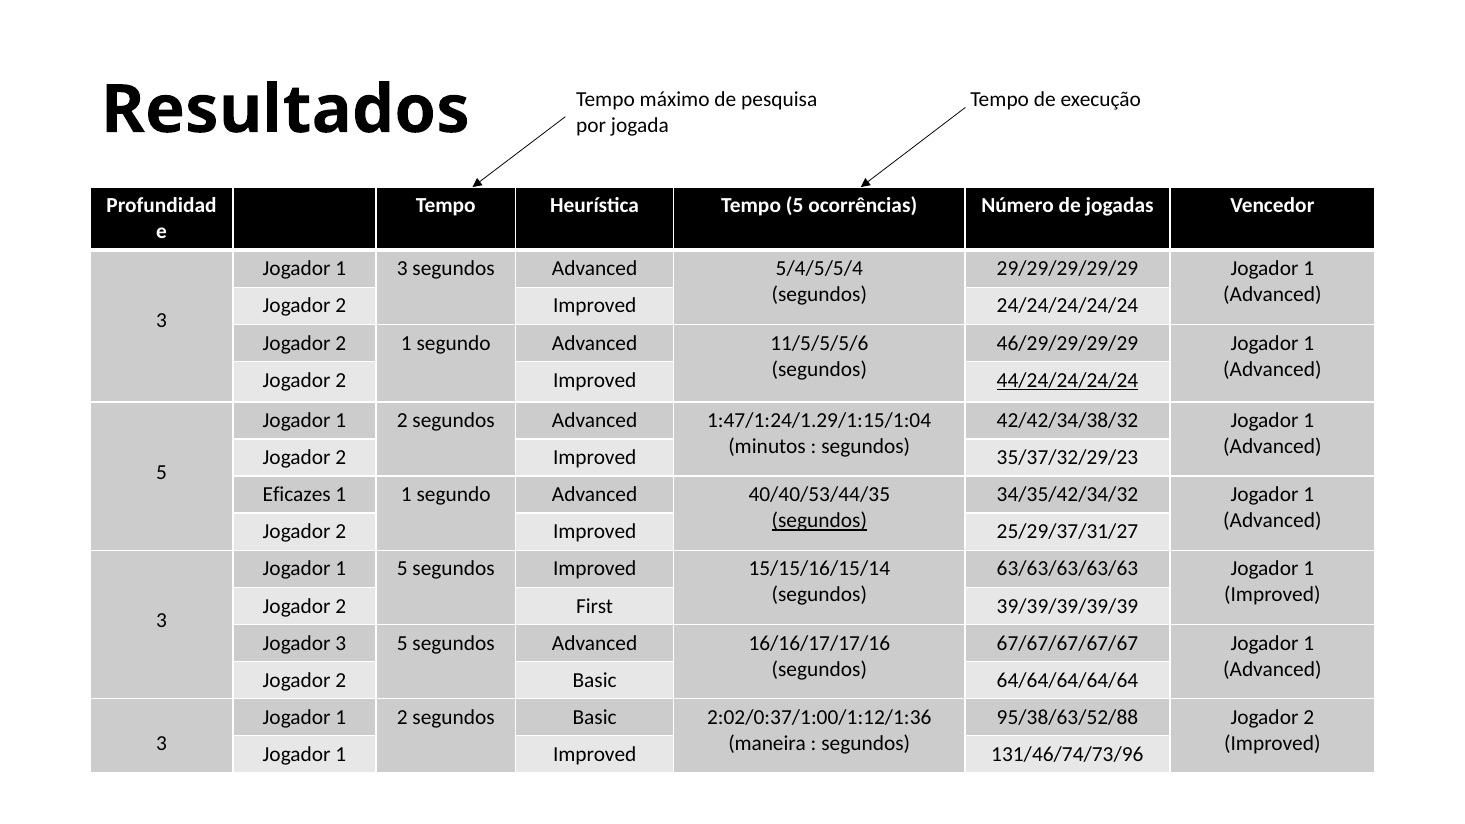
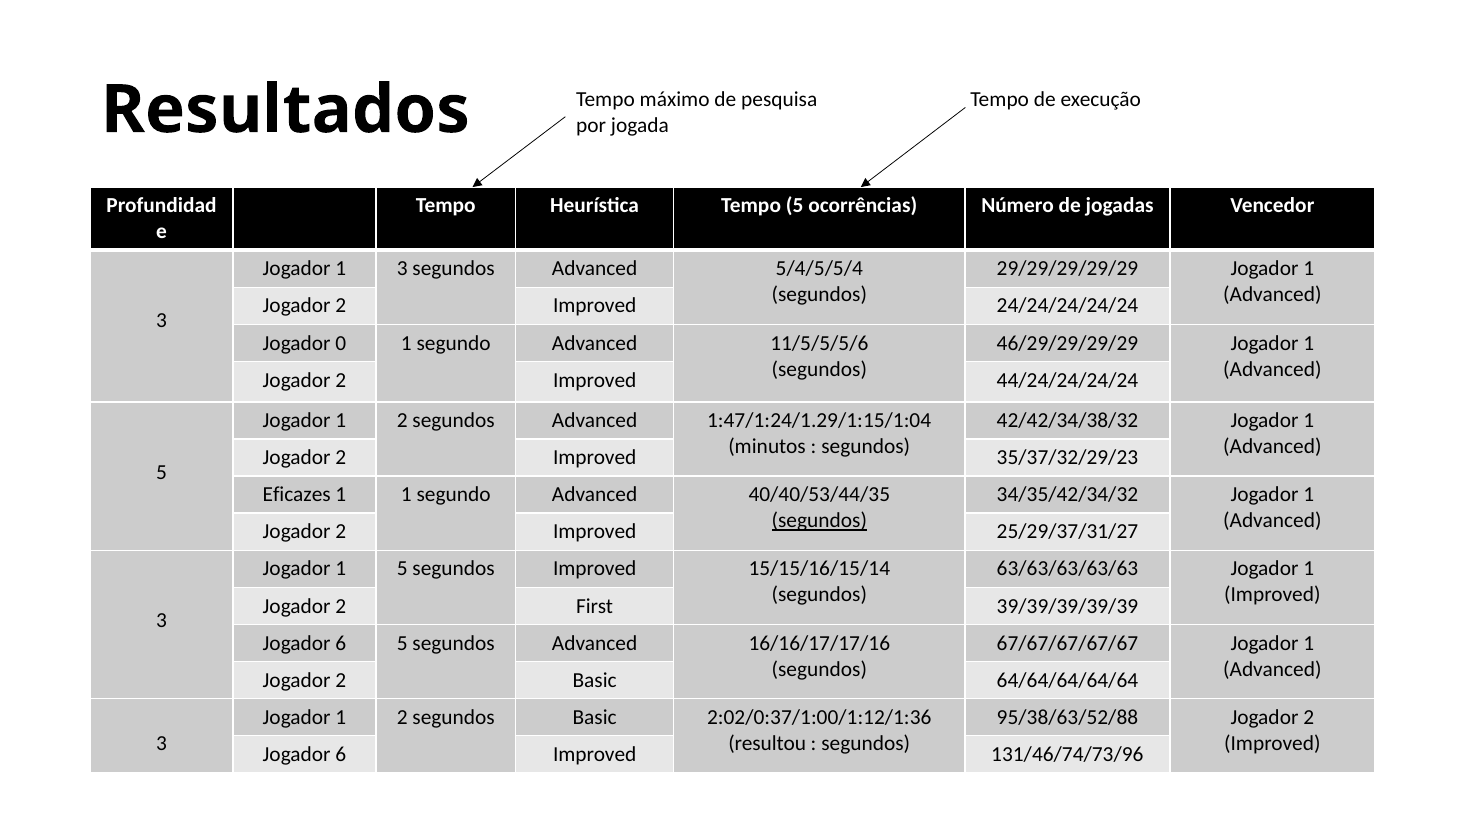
2: 2 -> 0 (341, 343)
44/24/24/24/24 underline: present -> none (1067, 380)
3: 3 -> 6 (341, 643)
maneira: maneira -> resultou (767, 743)
1: 1 -> 6 (341, 754)
